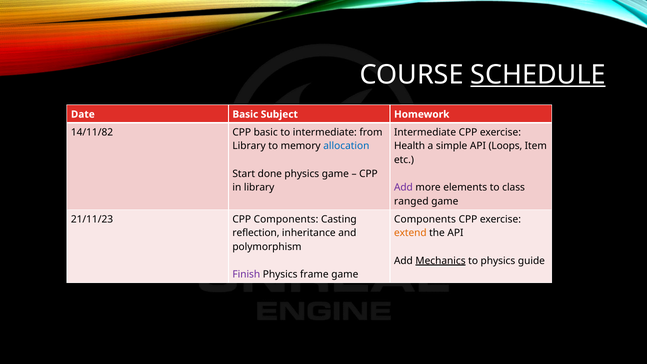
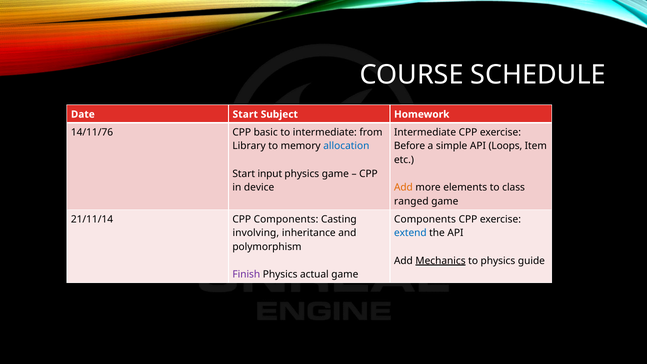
SCHEDULE underline: present -> none (538, 75)
Date Basic: Basic -> Start (245, 114)
14/11/82: 14/11/82 -> 14/11/76 (92, 132)
Health: Health -> Before (410, 146)
done: done -> input (270, 174)
in library: library -> device (259, 187)
Add colour: purple -> orange (403, 187)
21/11/23: 21/11/23 -> 21/11/14 (92, 219)
reflection: reflection -> involving (256, 233)
extend colour: orange -> blue (410, 233)
frame: frame -> actual (314, 274)
